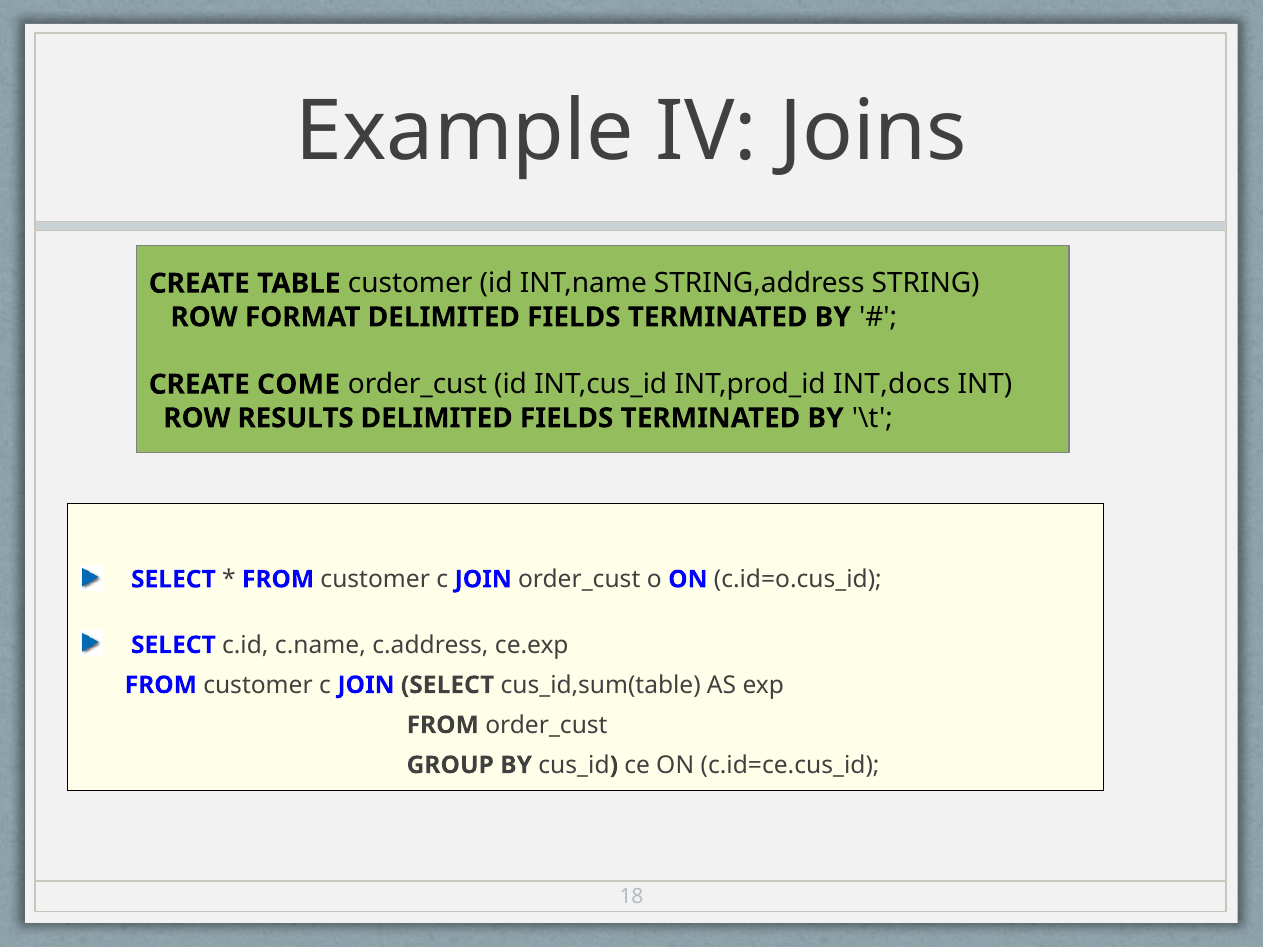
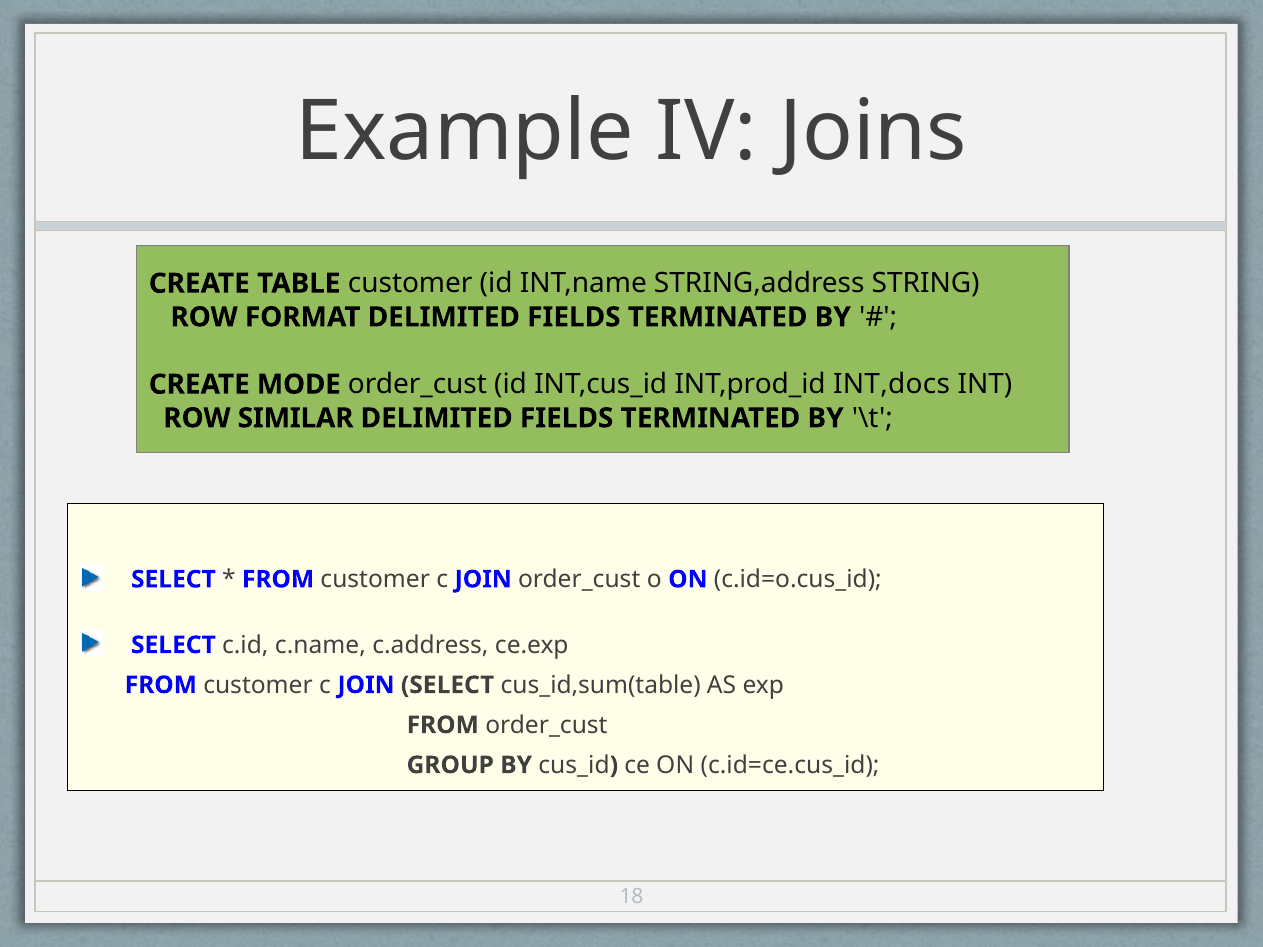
COME: COME -> MODE (299, 385)
RESULTS: RESULTS -> SIMILAR (296, 418)
